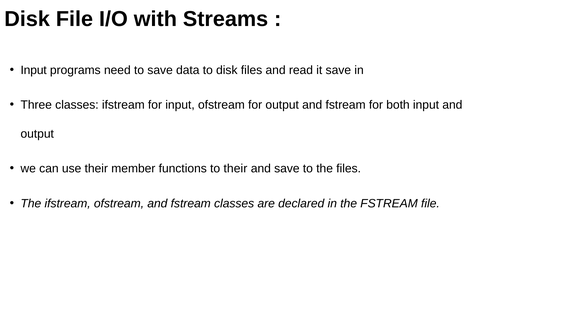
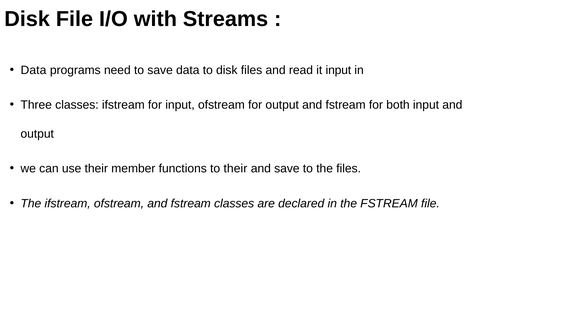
Input: Input -> Data (34, 70)
it save: save -> input (338, 70)
